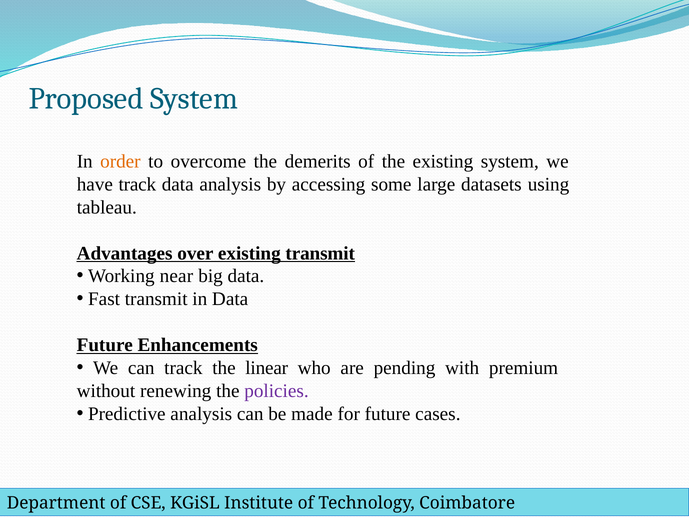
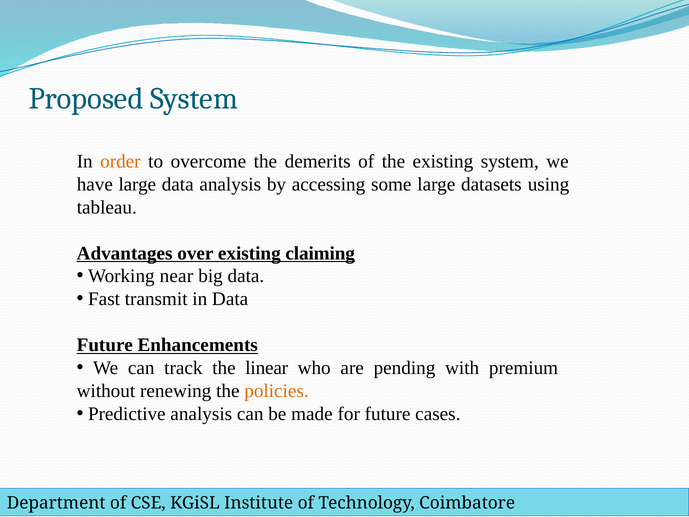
have track: track -> large (137, 185)
existing transmit: transmit -> claiming (320, 253)
policies colour: purple -> orange (276, 391)
